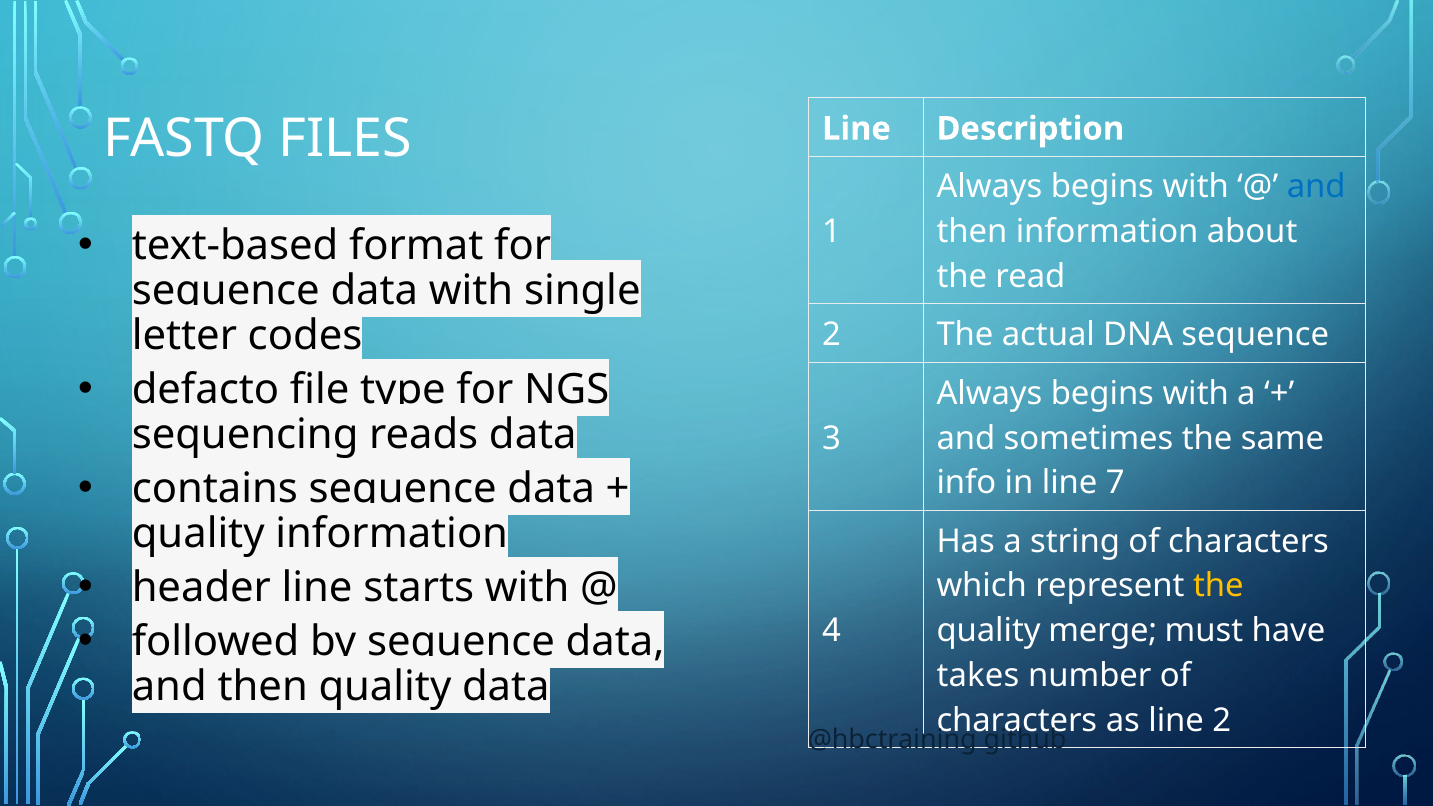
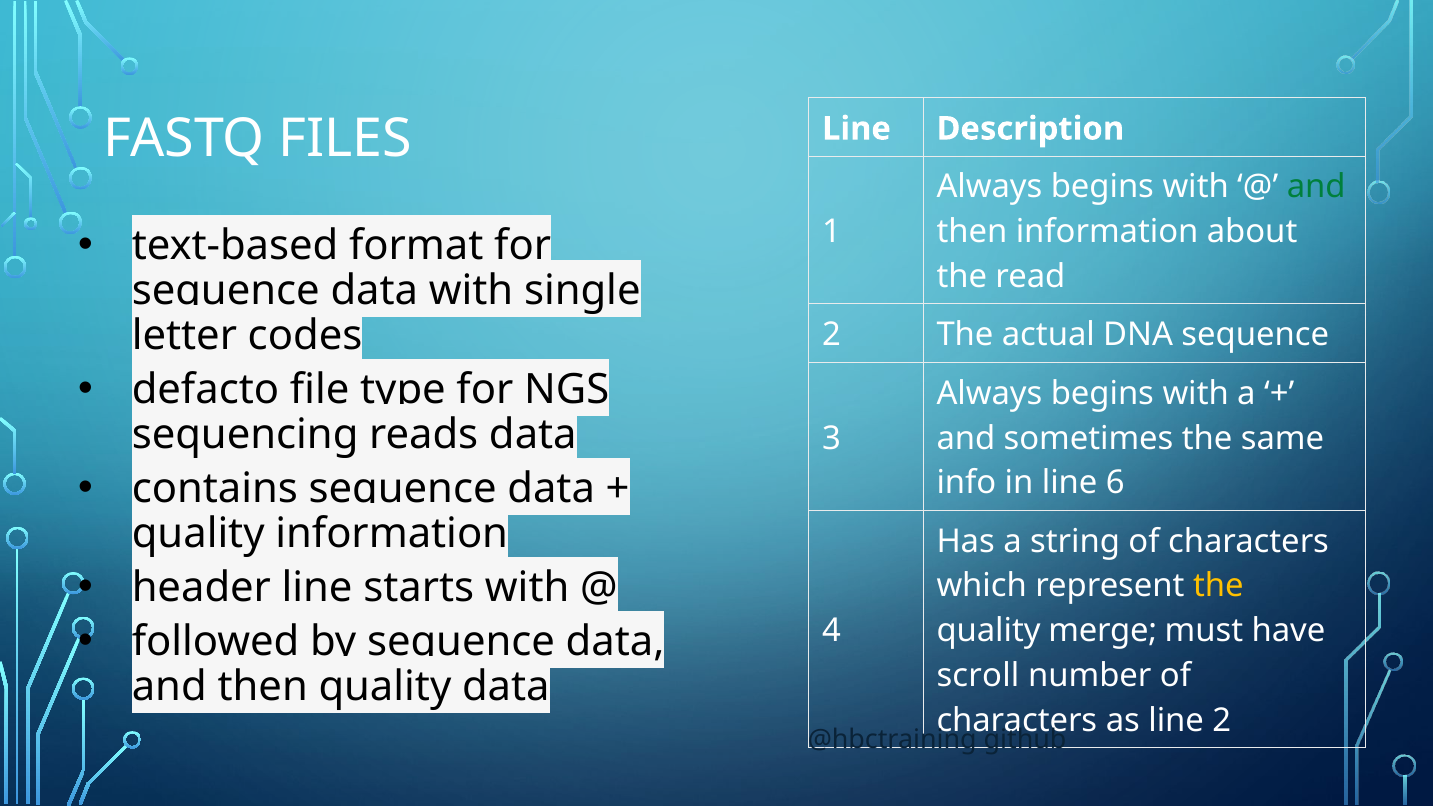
and colour: blue -> green (1316, 187)
7: 7 -> 6 (1115, 483)
takes: takes -> scroll (978, 676)
